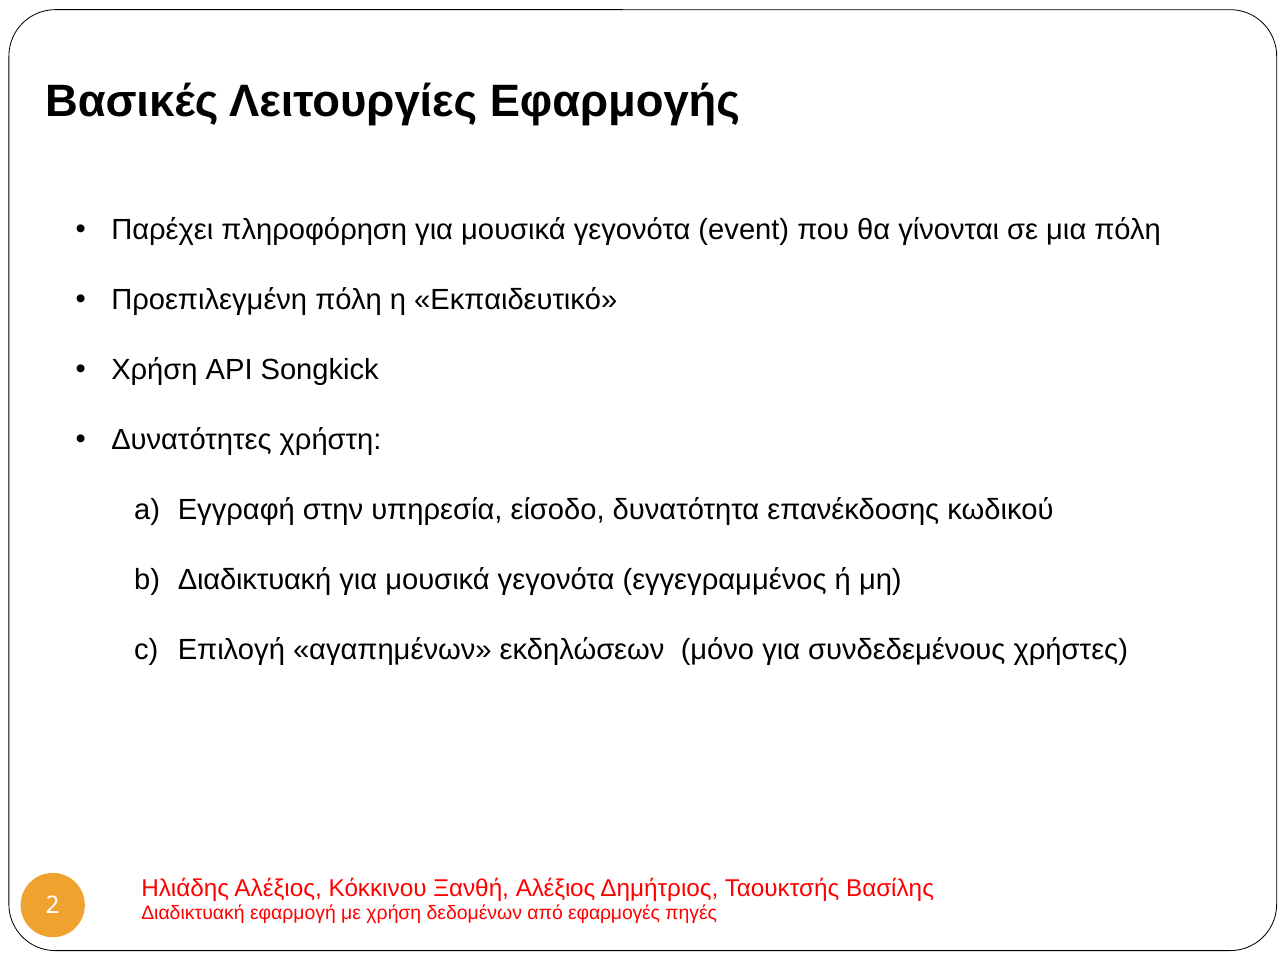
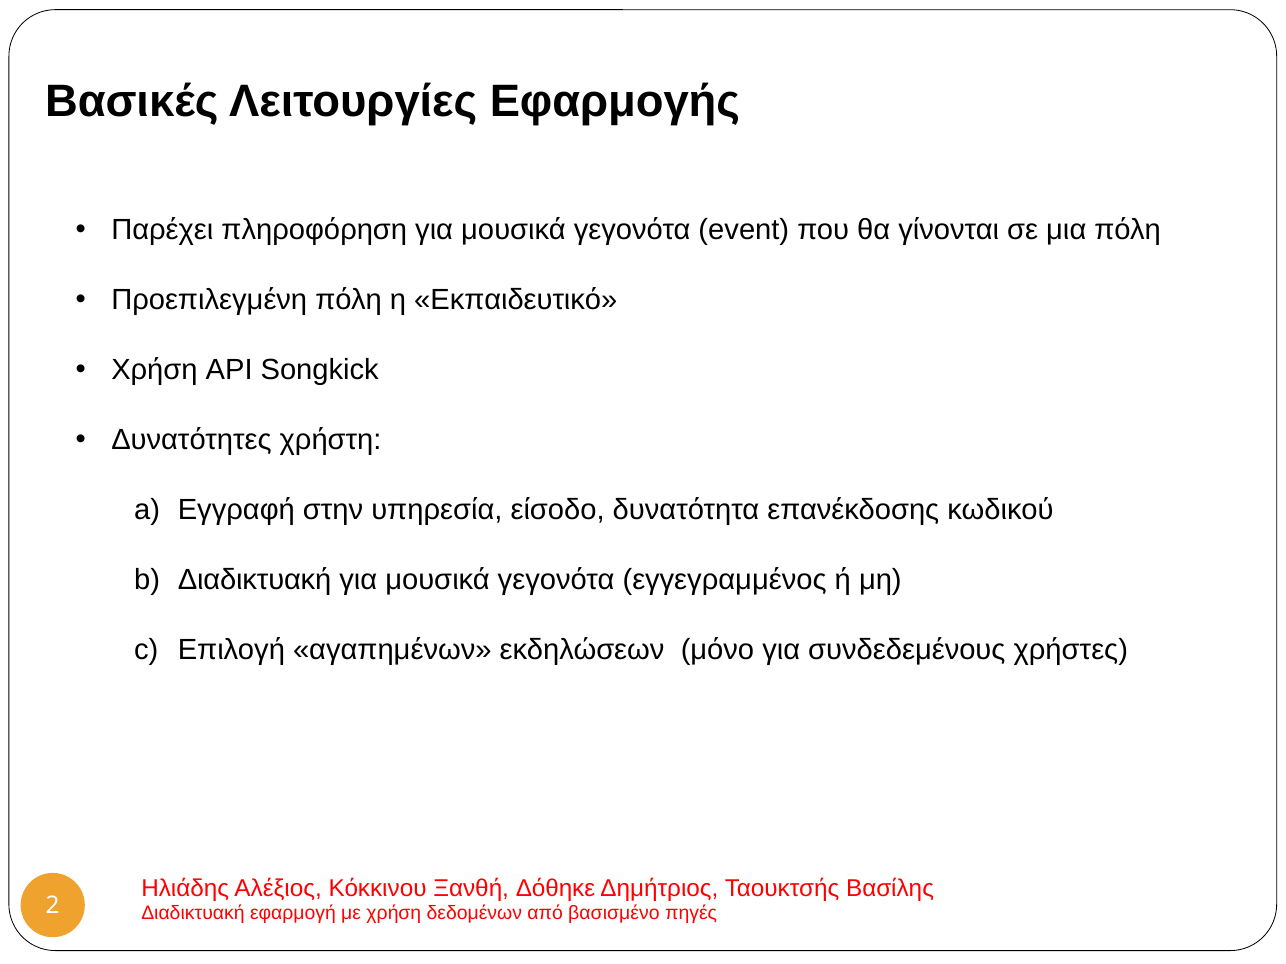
Ξανθή Αλέξιος: Αλέξιος -> Δόθηκε (555, 889)
εφαρμογές: εφαρμογές -> βασισμένo (614, 914)
